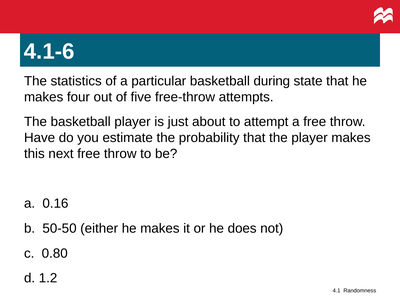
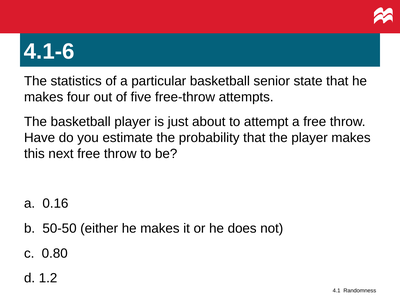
during: during -> senior (272, 81)
